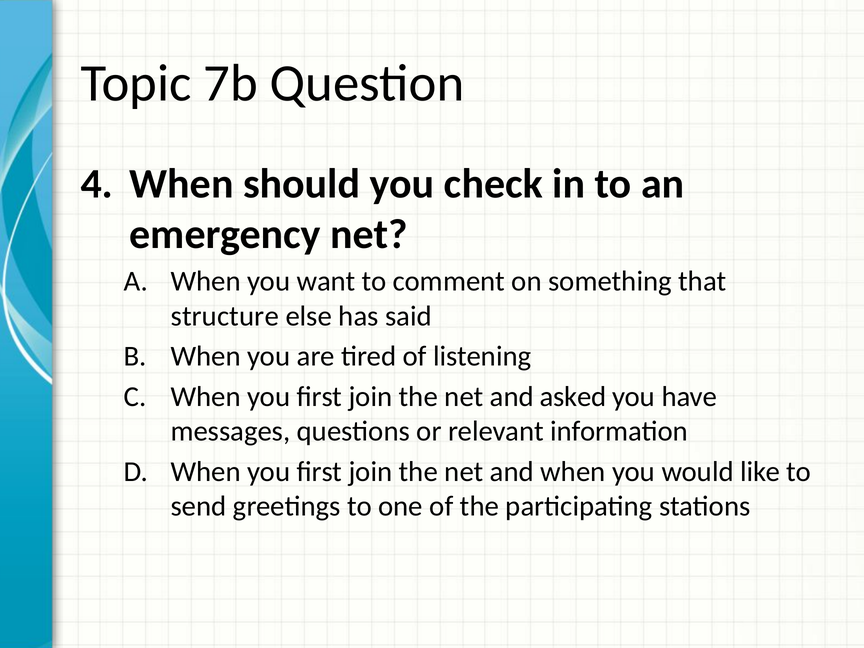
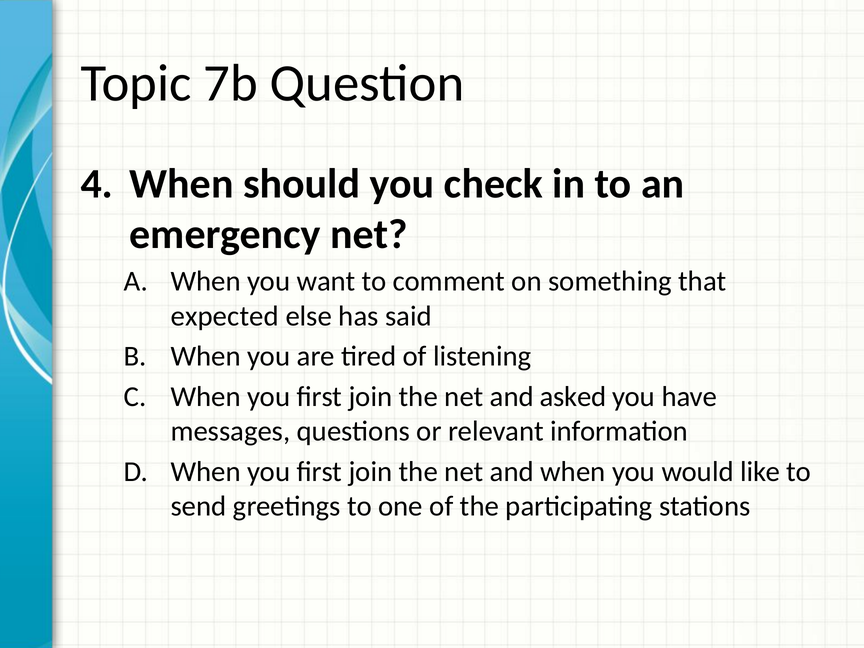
structure: structure -> expected (225, 316)
